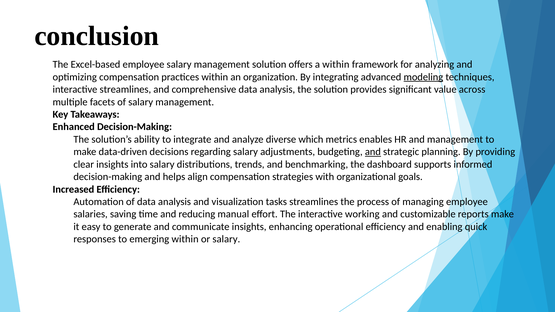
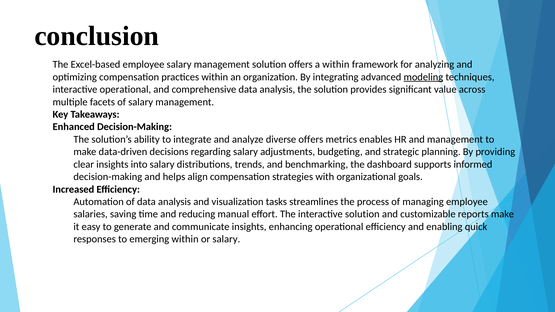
interactive streamlines: streamlines -> operational (125, 89)
diverse which: which -> offers (311, 139)
and underline: present -> none (373, 152)
interactive working: working -> solution (362, 214)
